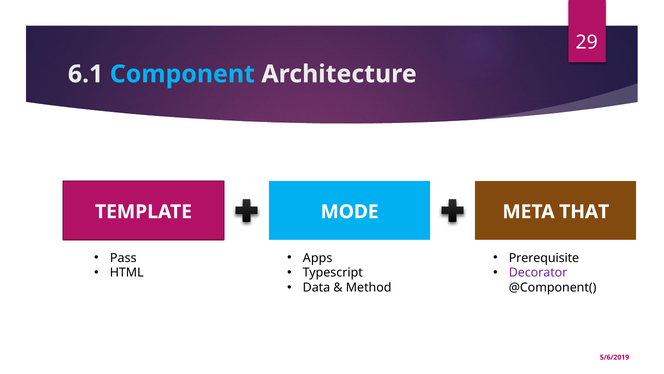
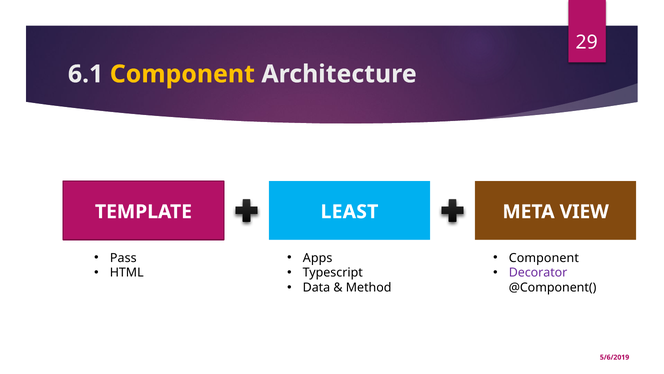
Component colour: light blue -> yellow (182, 74)
MODE: MODE -> LEAST (349, 212)
THAT: THAT -> VIEW (584, 212)
Prerequisite: Prerequisite -> Component (544, 258)
